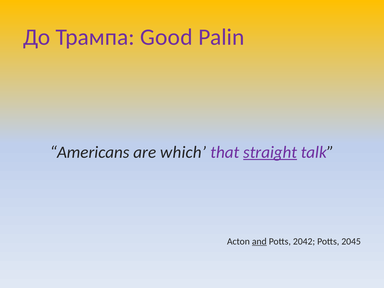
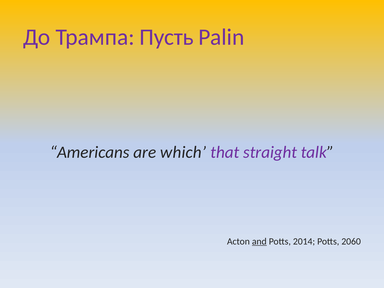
Good: Good -> Пусть (167, 37)
straight underline: present -> none (270, 152)
2042: 2042 -> 2014 (304, 241)
2045: 2045 -> 2060 (351, 241)
